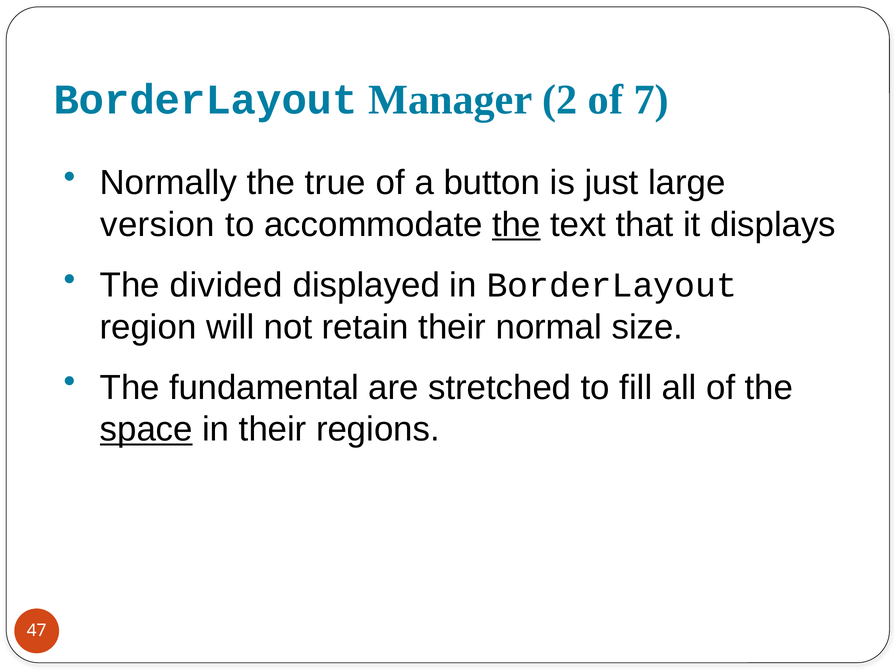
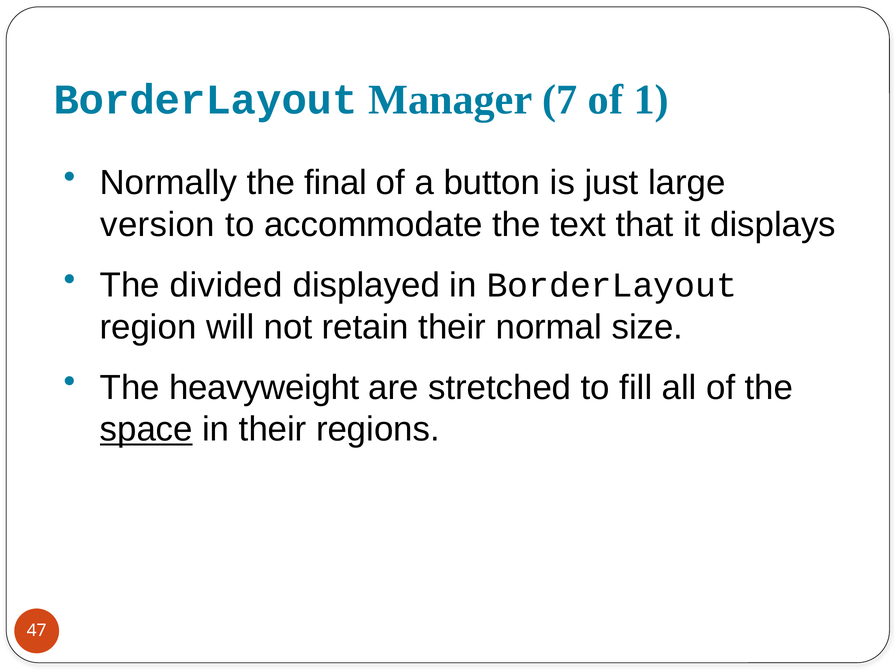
2: 2 -> 7 (560, 100)
7: 7 -> 1 (651, 100)
true: true -> final (336, 183)
the underline: present -> none (516, 225)
fundamental: fundamental -> heavyweight (264, 388)
